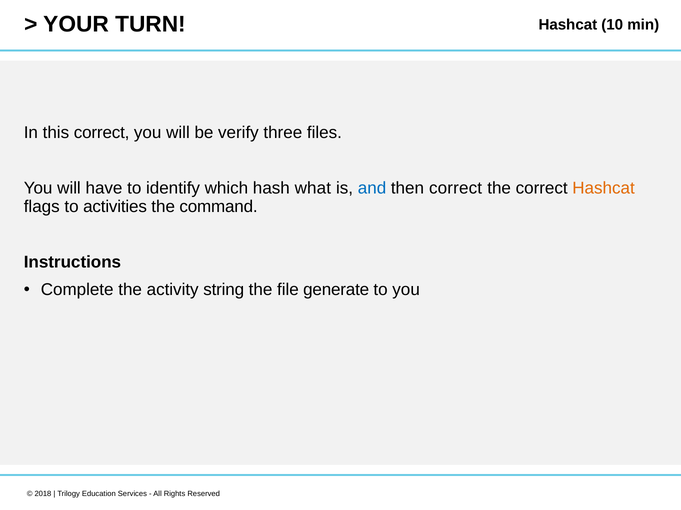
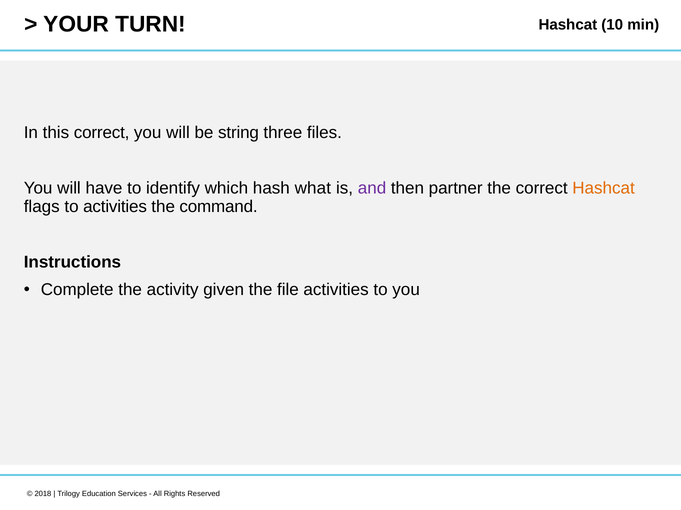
verify: verify -> string (239, 133)
and colour: blue -> purple (372, 188)
then correct: correct -> partner (456, 188)
string: string -> given (224, 290)
file generate: generate -> activities (336, 290)
